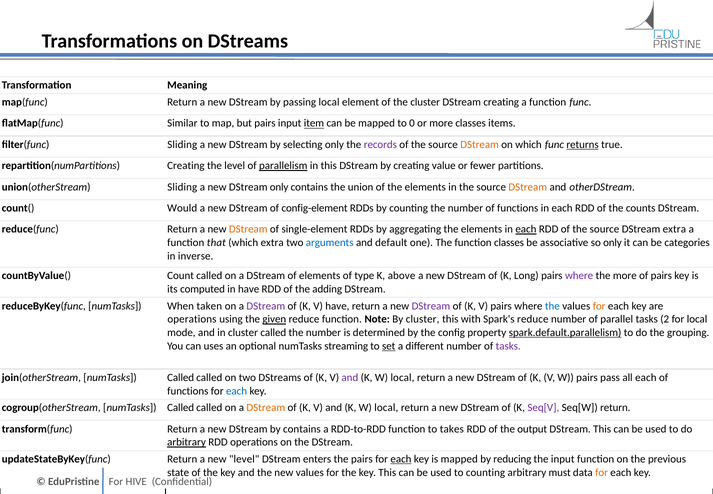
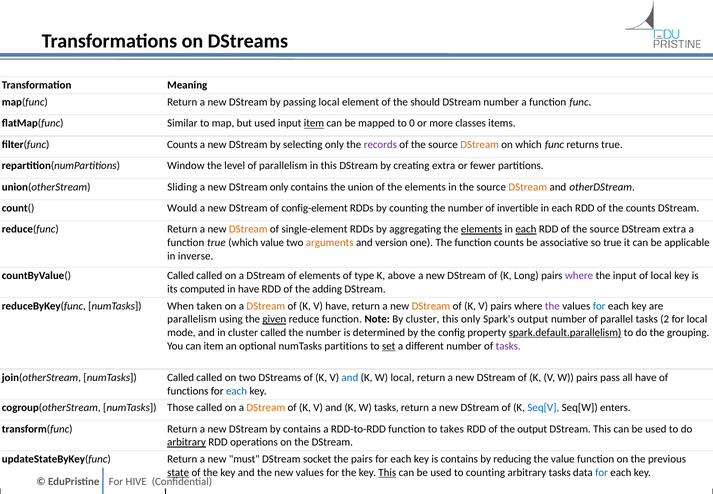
the cluster: cluster -> should (425, 102)
DStream creating: creating -> number (501, 102)
but pairs: pairs -> used (265, 123)
filter(func Sliding: Sliding -> Counts (182, 144)
returns underline: present -> none (583, 144)
repartition(numPartitions Creating: Creating -> Window (186, 166)
parallelism underline: present -> none (283, 166)
creating value: value -> extra (444, 166)
number of functions: functions -> invertible (518, 208)
elements underline: none -> present (482, 229)
function that: that -> true (216, 242)
which extra: extra -> value (272, 242)
arguments colour: blue -> orange (330, 242)
default: default -> version (391, 242)
function classes: classes -> counts (509, 242)
so only: only -> true (612, 242)
categories: categories -> applicable (687, 242)
countByValue( Count: Count -> Called (181, 275)
the more: more -> input (625, 275)
of pairs: pairs -> local (661, 275)
DStream colour: purple -> orange (266, 306)
DStream colour: purple -> orange (431, 306)
the colour: blue -> purple (552, 306)
for colour: orange -> blue (599, 306)
operations: operations -> parallelism (192, 319)
this with: with -> only (471, 319)
Spark's reduce: reduce -> output (533, 319)
can uses: uses -> item (214, 346)
numTasks streaming: streaming -> partitions (346, 346)
and colour: purple -> blue (350, 377)
all each: each -> have (646, 377)
cogroup(otherStream numTasks Called: Called -> Those (181, 407)
local: local -> tasks (386, 407)
Seq[V colour: purple -> blue (543, 407)
Seq[W return: return -> enters (615, 407)
new level: level -> must (244, 459)
enters: enters -> socket (317, 459)
each underline: present -> none (401, 459)
is mapped: mapped -> contains (459, 459)
the input: input -> value (563, 459)
state underline: none -> present (178, 472)
This underline: none -> present (387, 472)
arbitrary must: must -> tasks (560, 472)
for colour: orange -> blue (602, 472)
